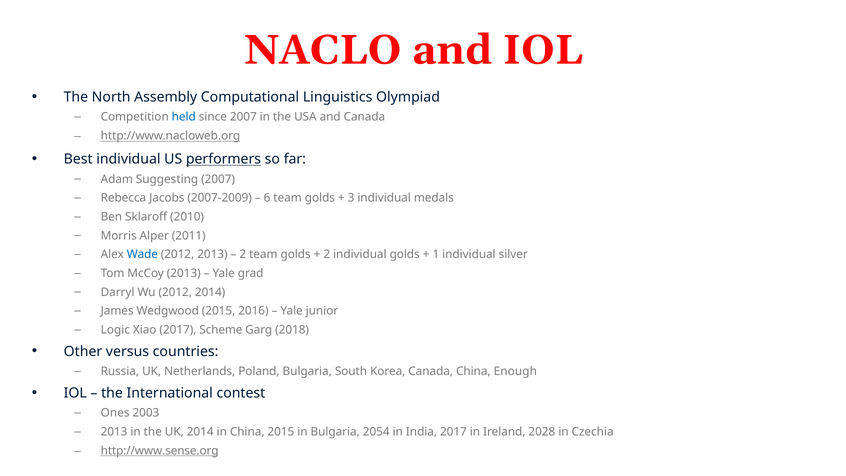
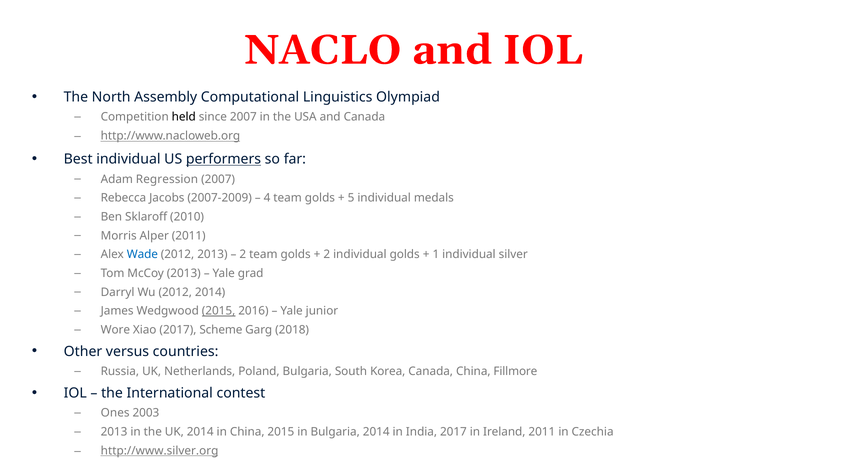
held colour: blue -> black (184, 117)
Suggesting: Suggesting -> Regression (167, 179)
6: 6 -> 4 (267, 198)
3: 3 -> 5 (351, 198)
2015 underline: none -> present (219, 311)
Logic: Logic -> Wore (115, 330)
Enough: Enough -> Fillmore (515, 371)
Bulgaria 2054: 2054 -> 2014 (376, 432)
Ireland 2028: 2028 -> 2011 (542, 432)
http://www.sense.org: http://www.sense.org -> http://www.silver.org (160, 451)
